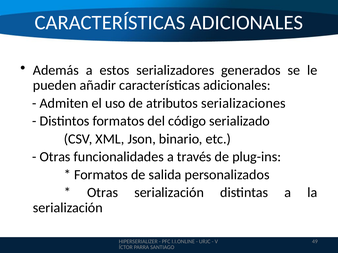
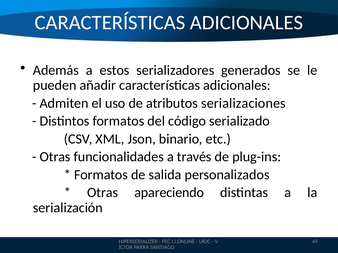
Otras serialización: serialización -> apareciendo (169, 193)
